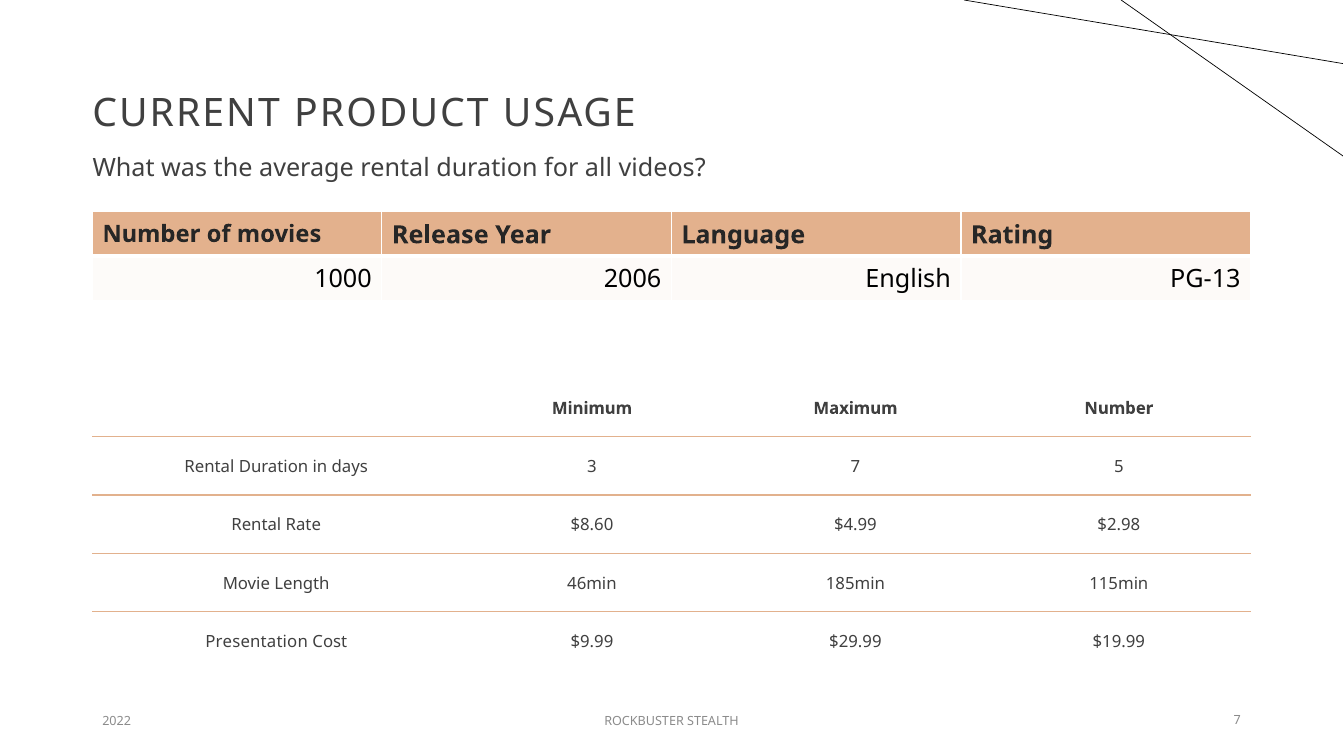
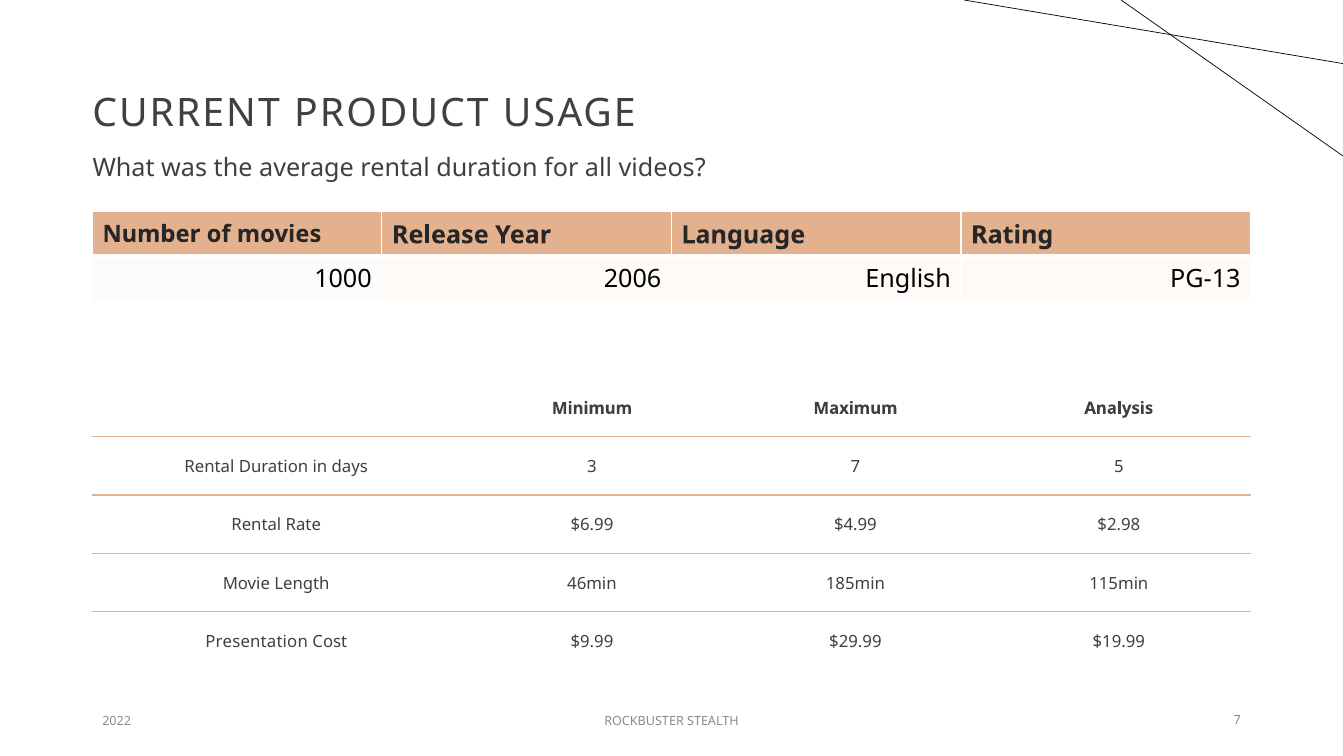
Maximum Number: Number -> Analysis (1119, 408)
$8.60: $8.60 -> $6.99 (592, 525)
